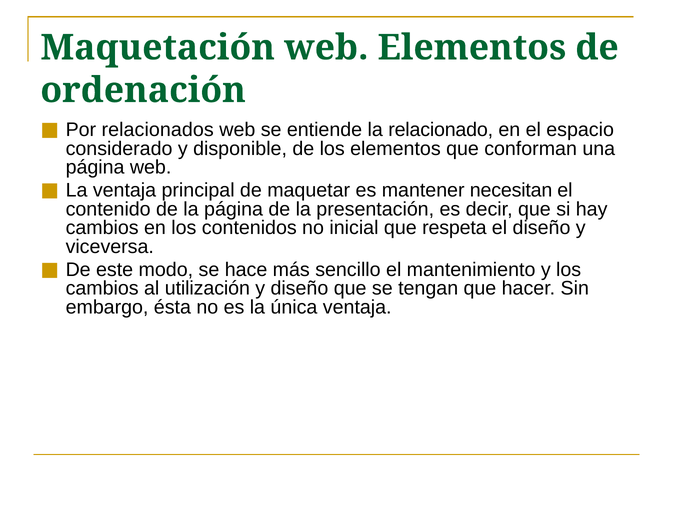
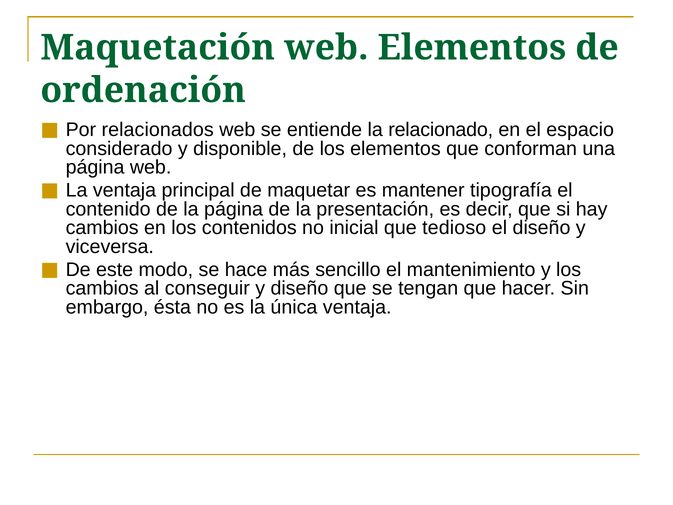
necesitan: necesitan -> tipografía (511, 190)
respeta: respeta -> tedioso (454, 228)
utilización: utilización -> conseguir (207, 288)
